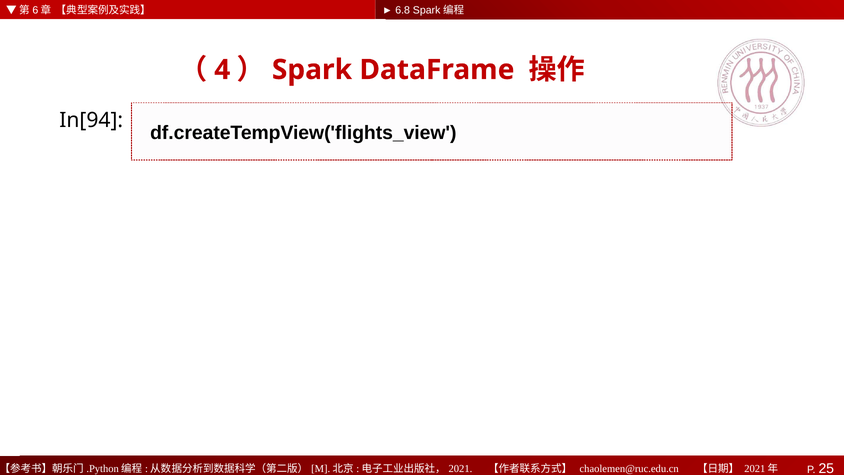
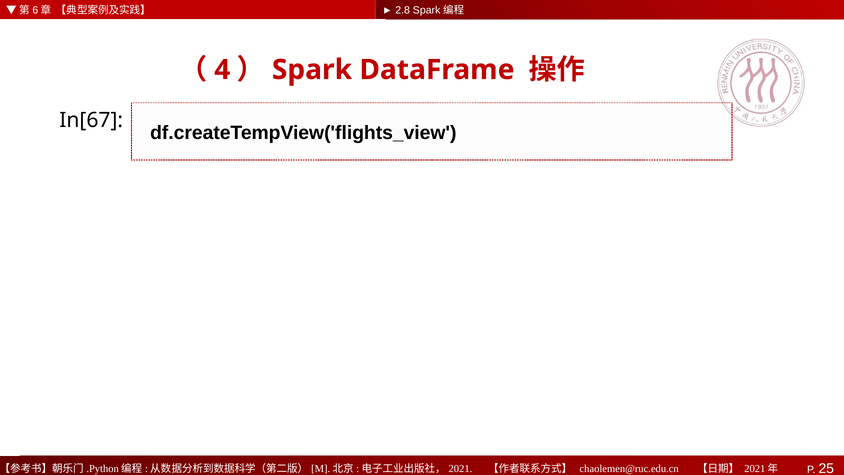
6.8: 6.8 -> 2.8 (403, 10)
In[94: In[94 -> In[67 (91, 120)
